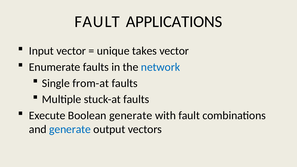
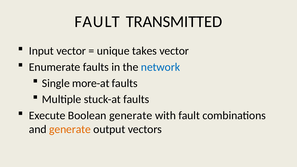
APPLICATIONS: APPLICATIONS -> TRANSMITTED (174, 22)
from-at: from-at -> more-at (91, 83)
generate colour: blue -> orange (70, 129)
